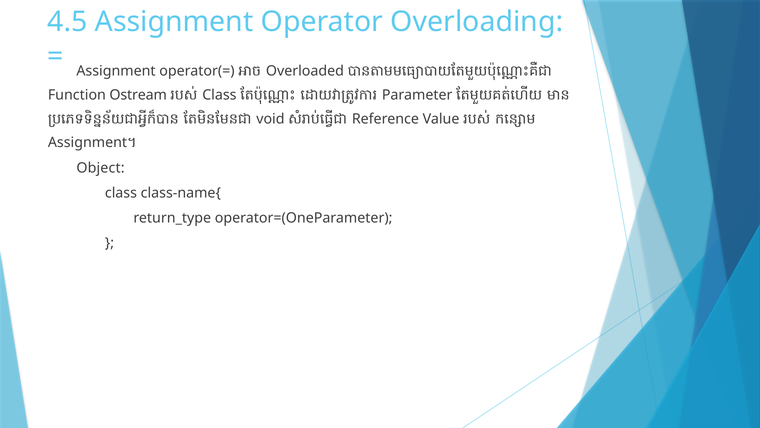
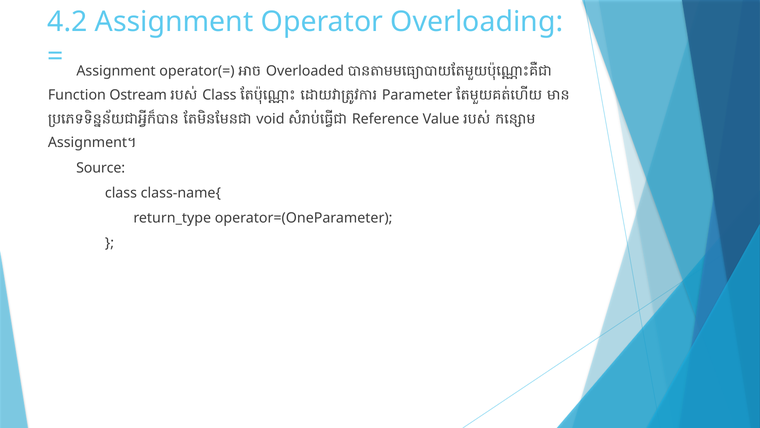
4.5: 4.5 -> 4.2 (67, 22)
Object: Object -> Source (101, 168)
